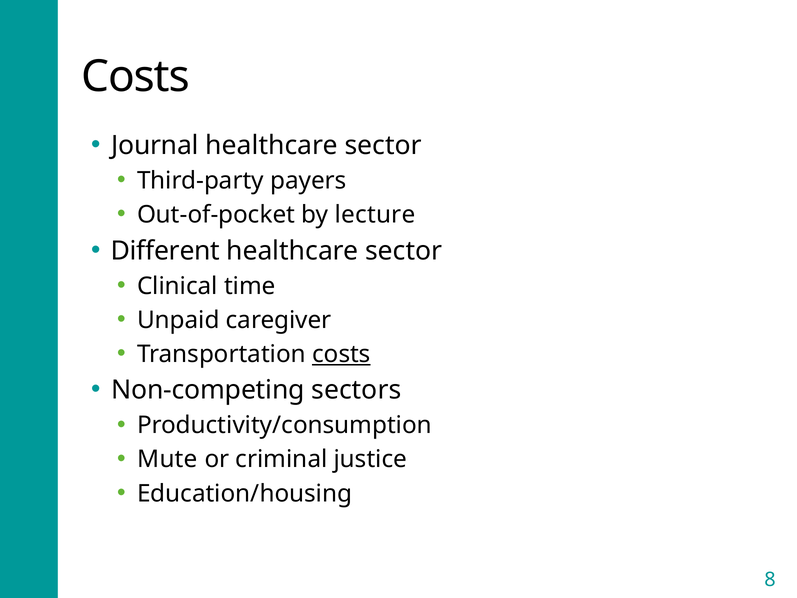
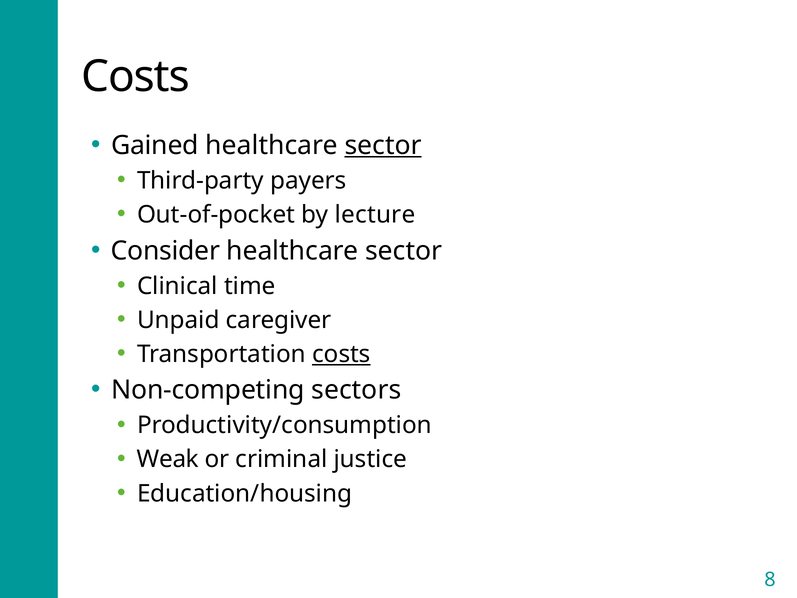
Journal: Journal -> Gained (155, 145)
sector underline: none -> present (383, 145)
Different: Different -> Consider (165, 251)
Mute: Mute -> Weak (168, 459)
